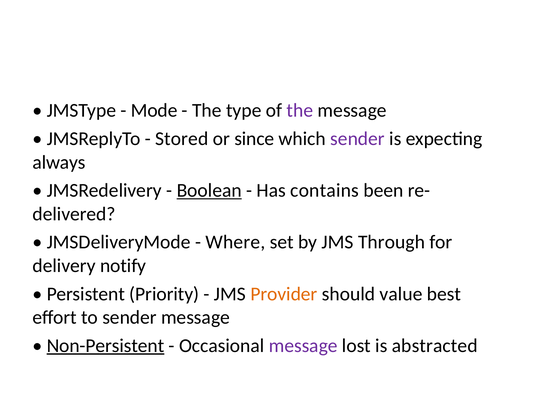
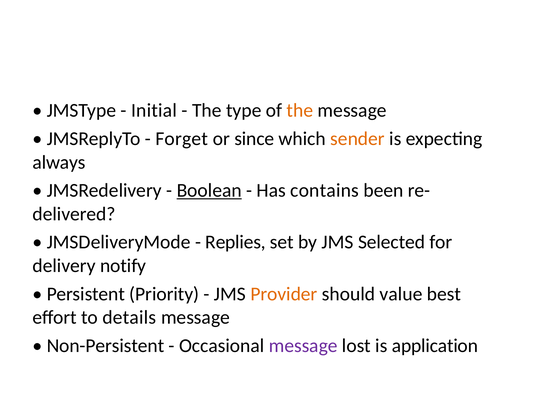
Mode: Mode -> Initial (154, 111)
the colour: purple -> orange (300, 111)
Stored: Stored -> Forget (182, 139)
sender colour: purple -> orange (358, 139)
Where: Where -> Replies (236, 242)
Through: Through -> Selected (392, 242)
to sender: sender -> details (129, 318)
Non-Persistent underline: present -> none (105, 346)
abstracted: abstracted -> application (435, 346)
